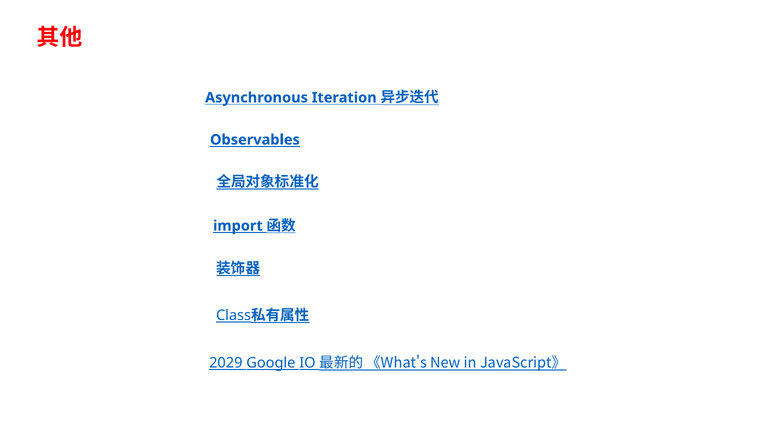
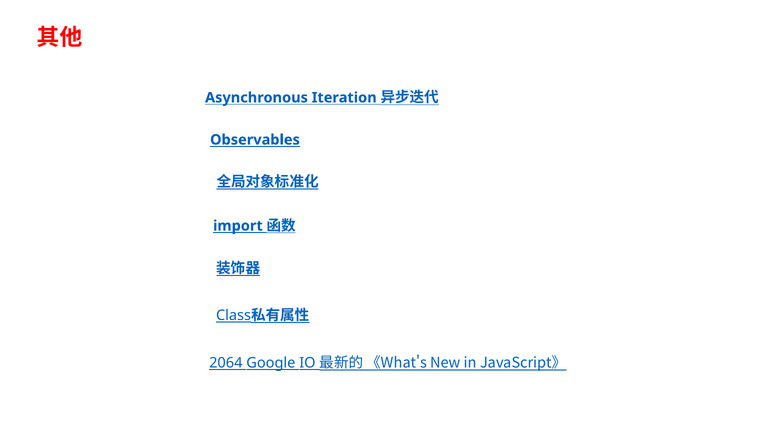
2029: 2029 -> 2064 (226, 363)
